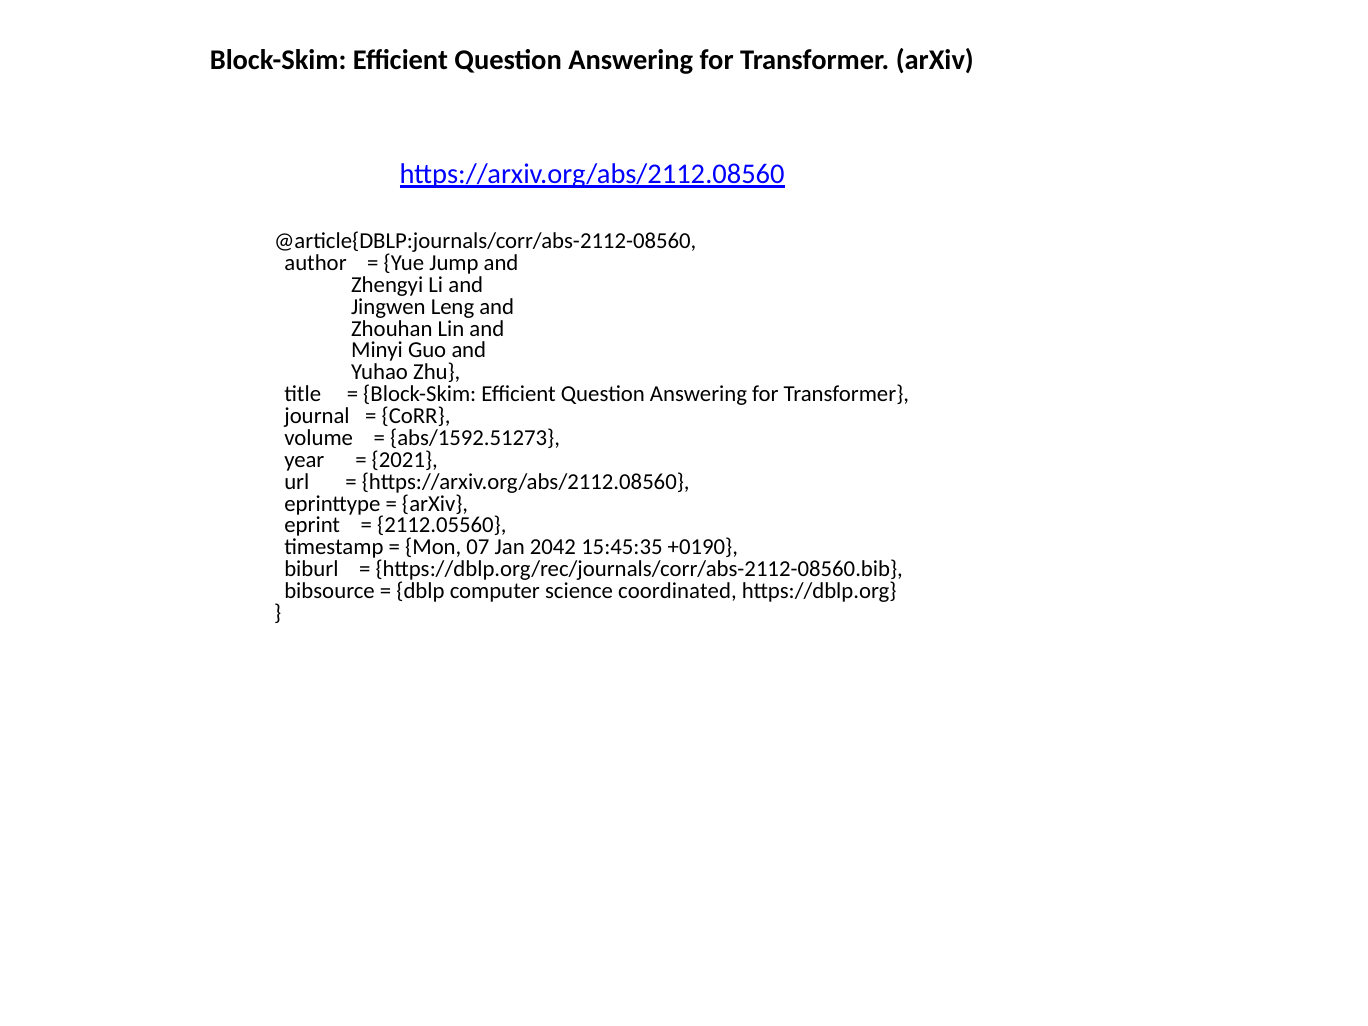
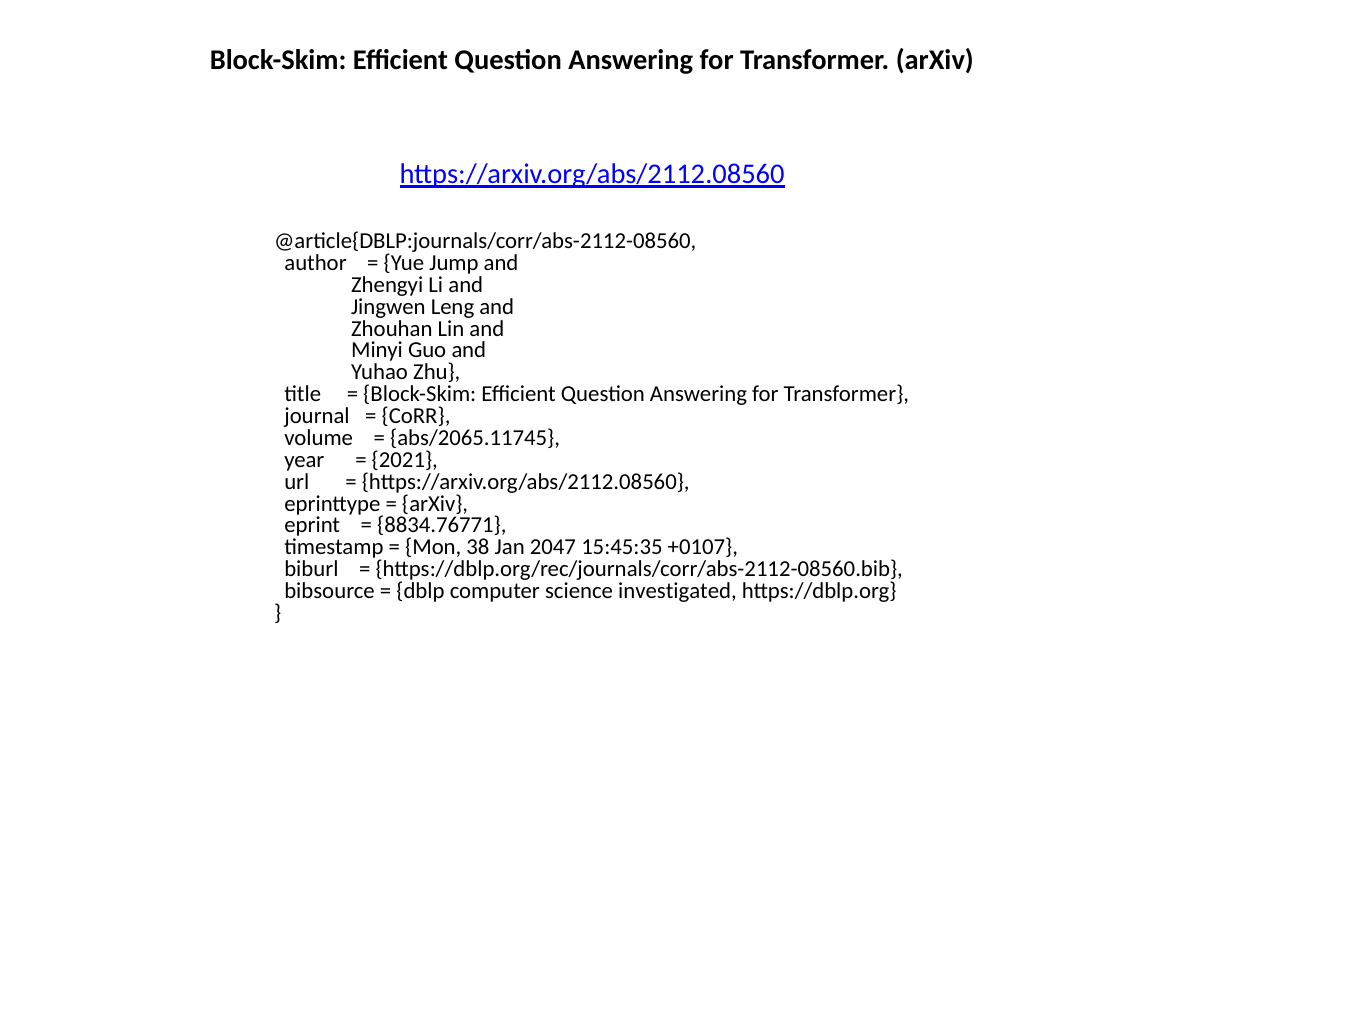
abs/1592.51273: abs/1592.51273 -> abs/2065.11745 (475, 438)
2112.05560: 2112.05560 -> 8834.76771 (442, 525)
07: 07 -> 38 (478, 547)
2042: 2042 -> 2047 (553, 547)
+0190: +0190 -> +0107 (703, 547)
coordinated: coordinated -> investigated (677, 591)
